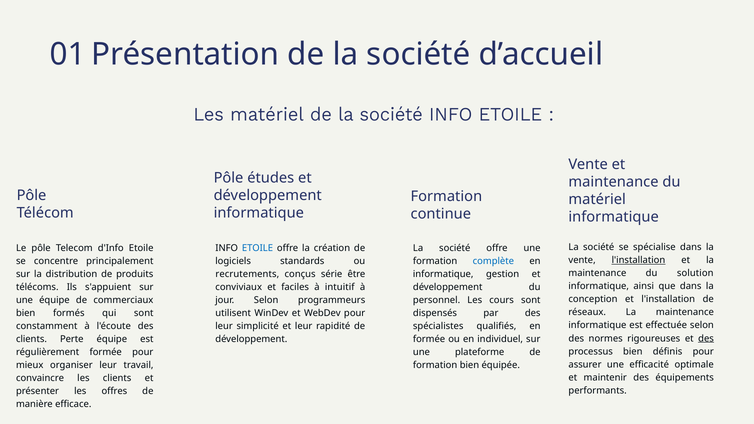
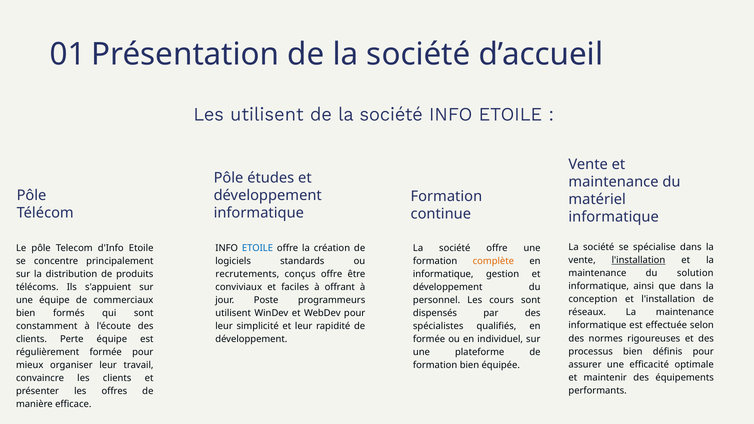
Les matériel: matériel -> utilisent (267, 115)
complète colour: blue -> orange (493, 261)
conçus série: série -> offre (332, 274)
intuitif: intuitif -> offrant (340, 287)
jour Selon: Selon -> Poste (266, 300)
des underline: present -> none (706, 339)
